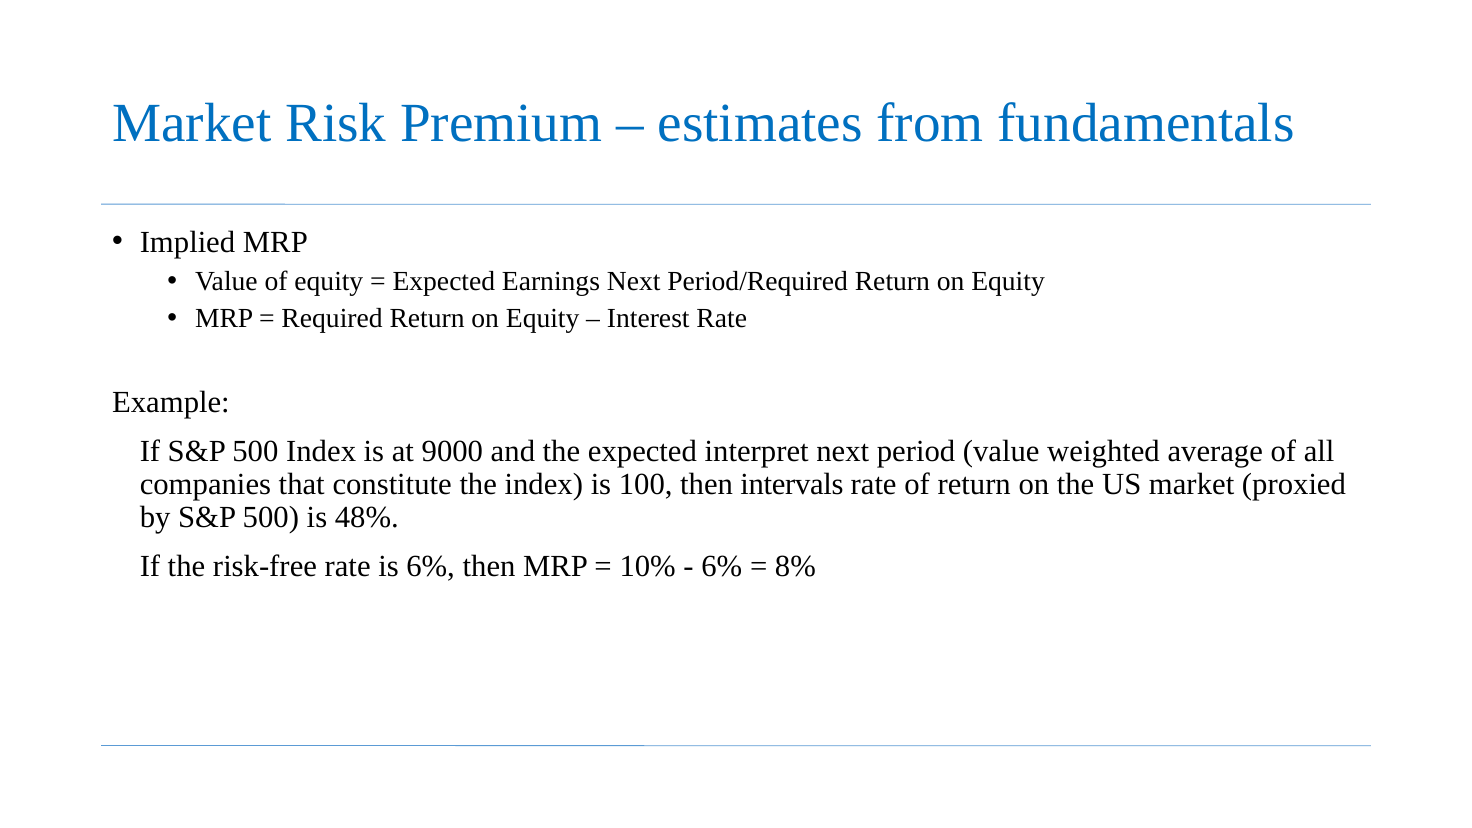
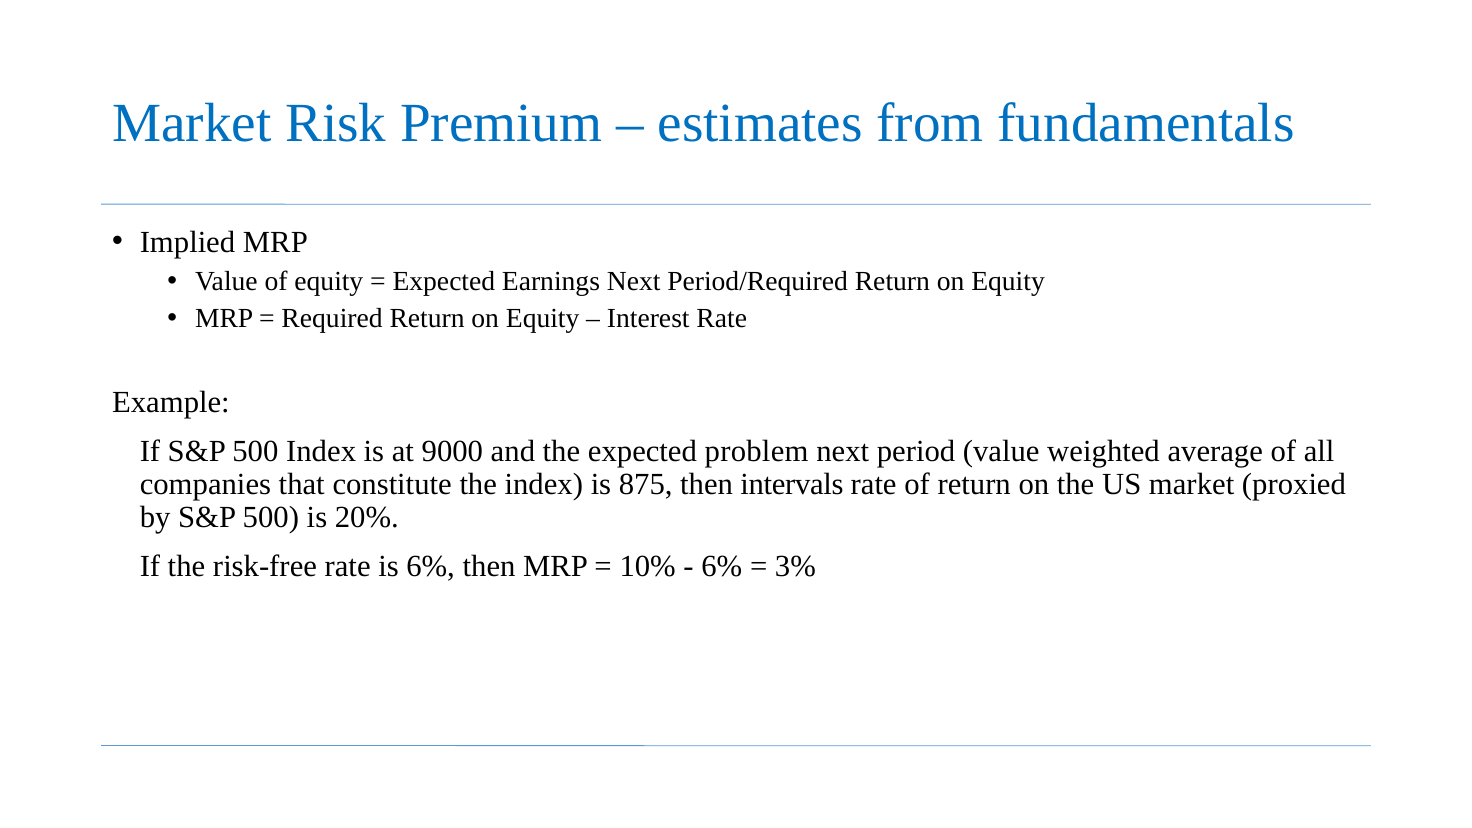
interpret: interpret -> problem (757, 451)
100: 100 -> 875 (646, 484)
48%: 48% -> 20% (367, 518)
8%: 8% -> 3% (795, 566)
